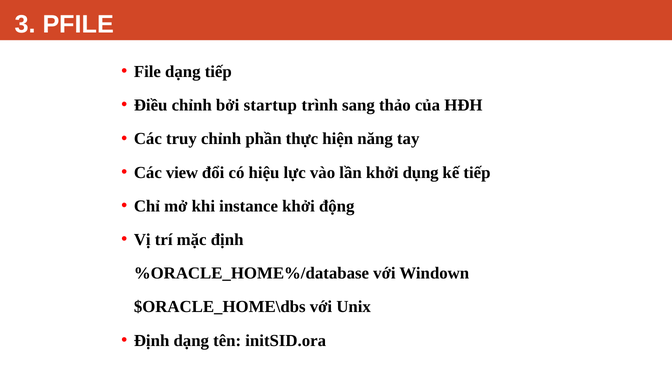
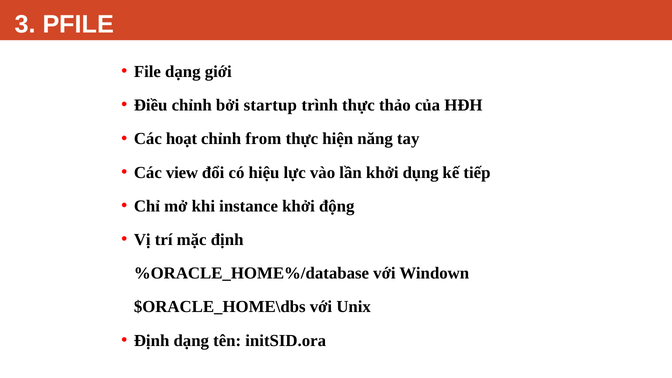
dạng tiếp: tiếp -> giới (218, 72)
trình sang: sang -> thực (358, 105)
truy: truy -> hoạt (182, 139)
phần: phần -> from (263, 139)
